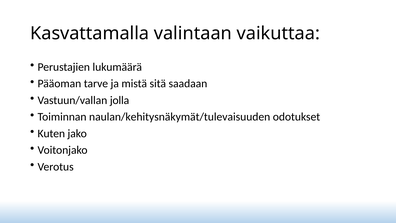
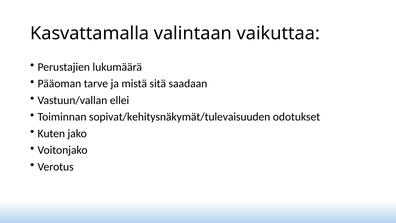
jolla: jolla -> ellei (120, 100)
naulan/kehitysnäkymät/tulevaisuuden: naulan/kehitysnäkymät/tulevaisuuden -> sopivat/kehitysnäkymät/tulevaisuuden (180, 117)
